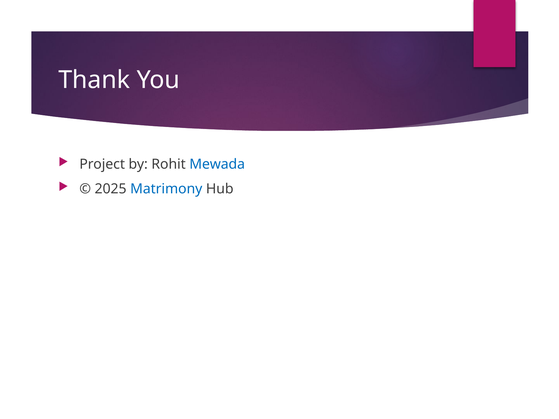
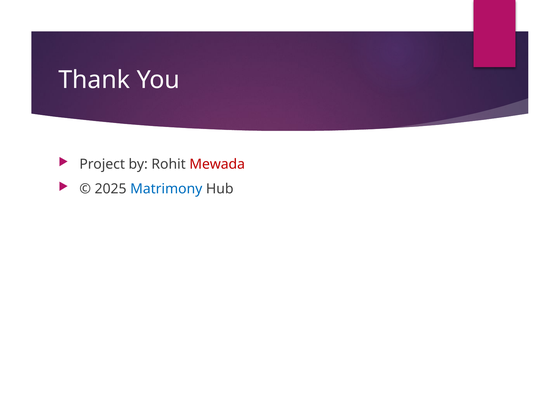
Mewada colour: blue -> red (217, 164)
